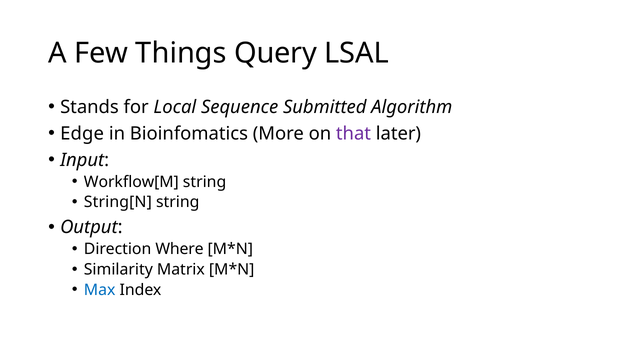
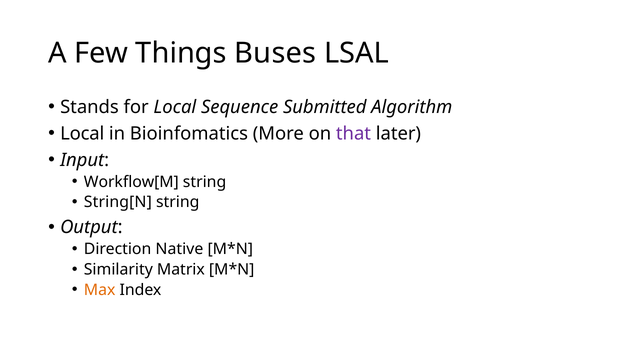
Query: Query -> Buses (275, 53)
Edge: Edge -> Local (82, 134)
Where: Where -> Native (179, 249)
Max colour: blue -> orange (100, 290)
